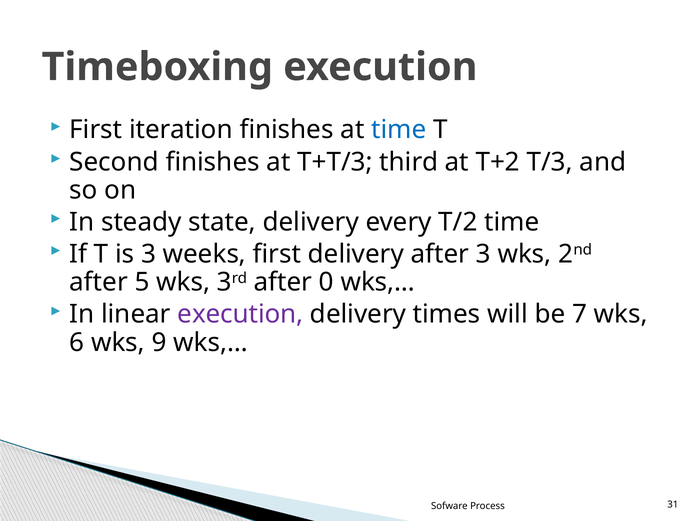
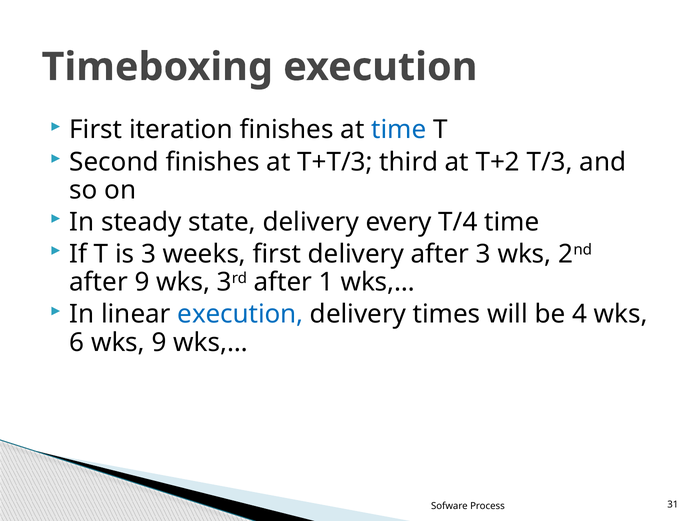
T/2: T/2 -> T/4 (458, 222)
after 5: 5 -> 9 (142, 282)
0: 0 -> 1 (326, 282)
execution colour: purple -> blue (240, 314)
7: 7 -> 4 (580, 314)
